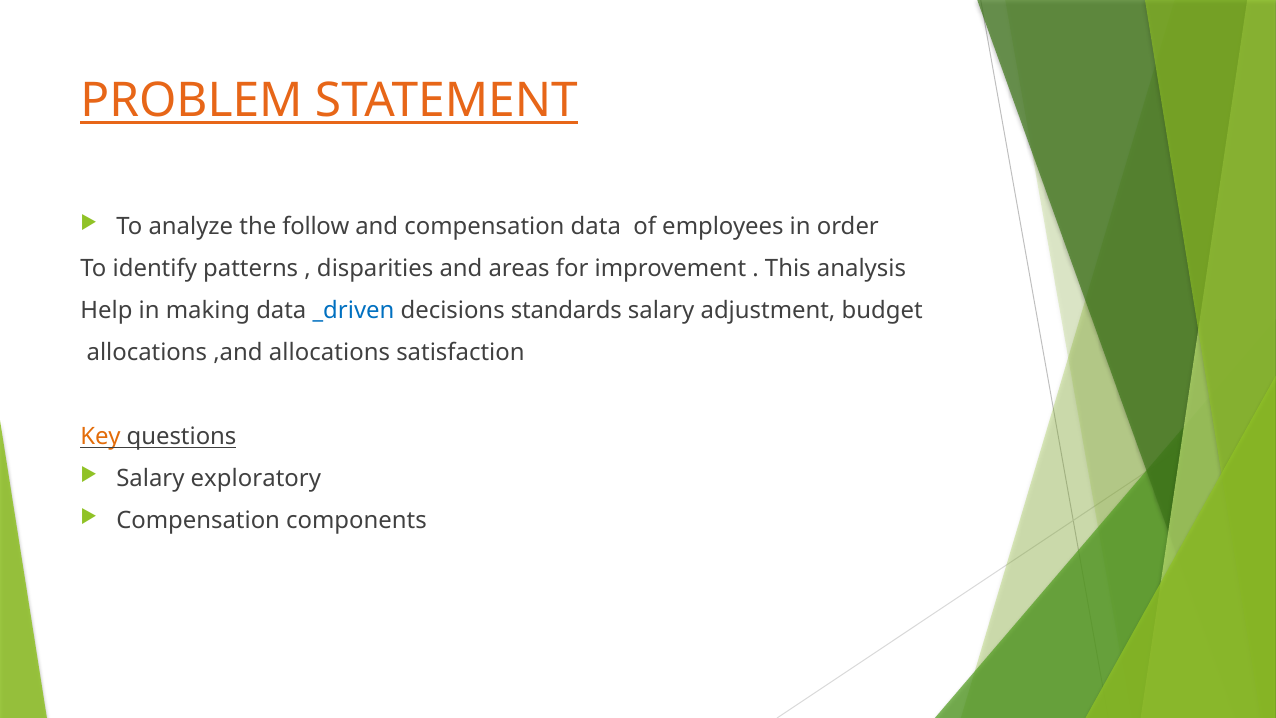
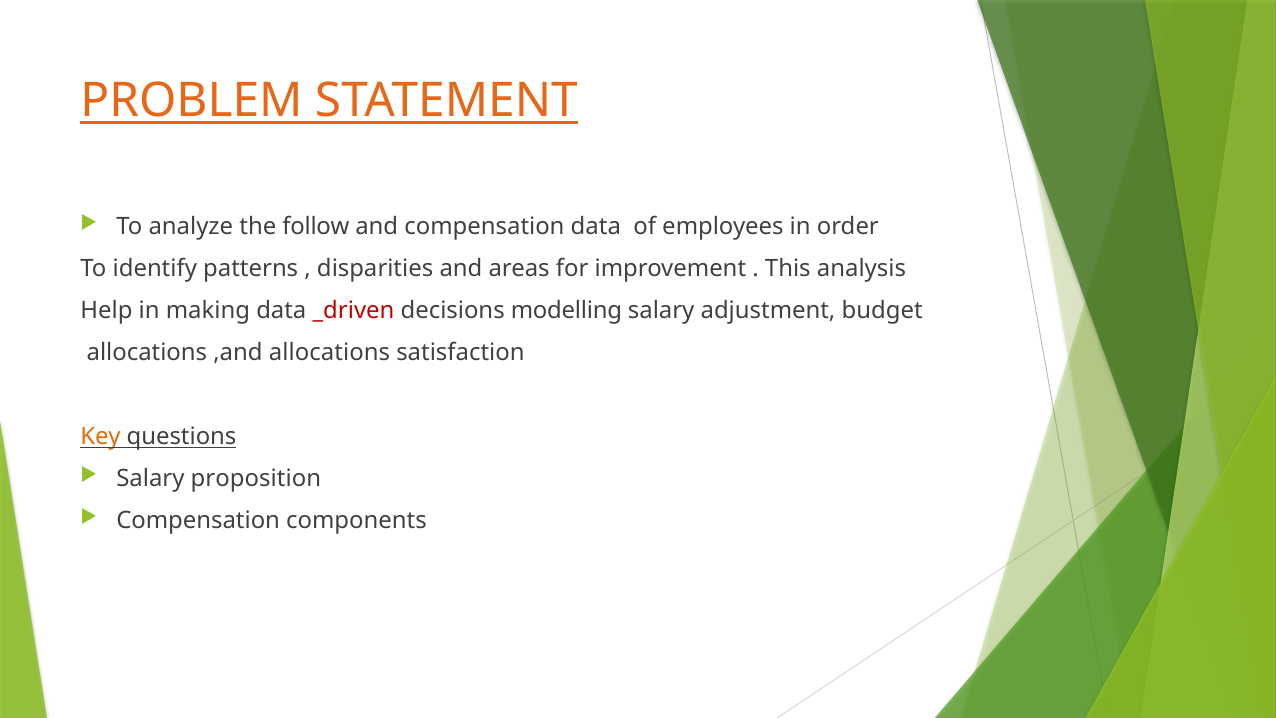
_driven colour: blue -> red (354, 310)
standards: standards -> modelling (566, 310)
exploratory: exploratory -> proposition (256, 478)
